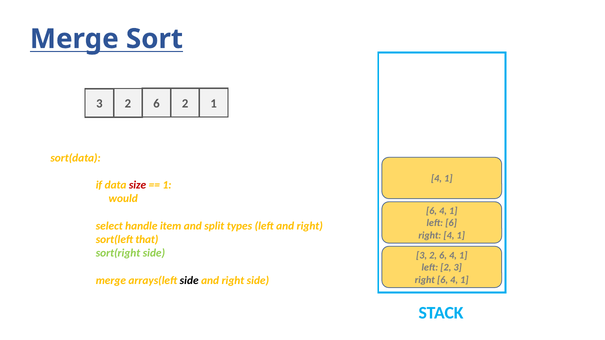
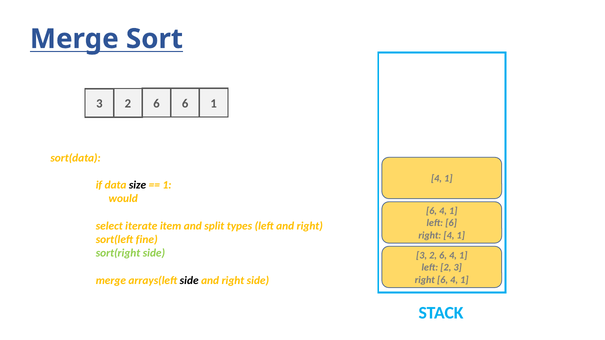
6 2: 2 -> 6 (185, 104)
size colour: red -> black (138, 185)
handle: handle -> iterate (141, 226)
that: that -> fine (147, 240)
